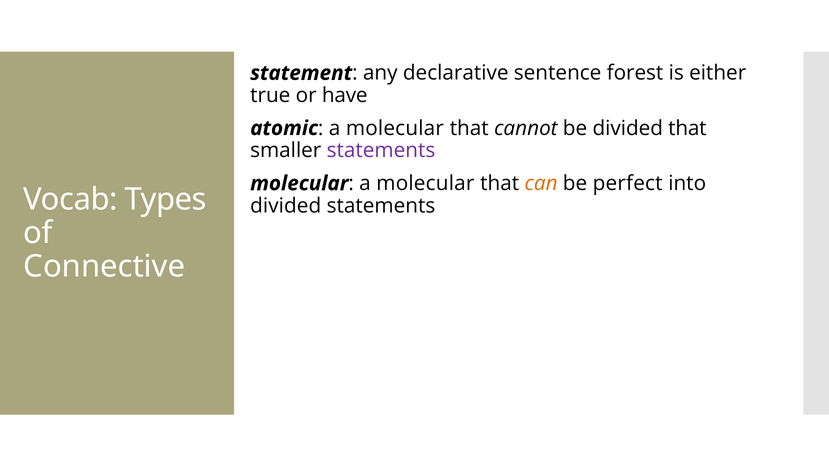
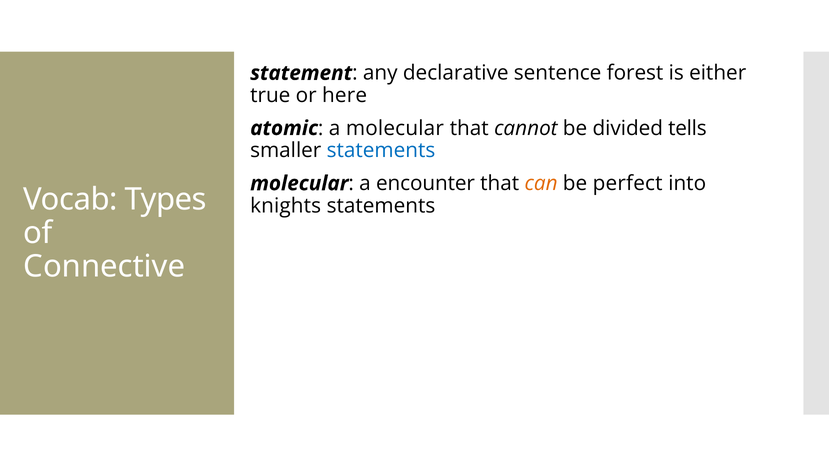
have: have -> here (345, 95)
divided that: that -> tells (687, 128)
statements colour: purple -> blue (381, 150)
molecular a molecular: molecular -> encounter (426, 183)
divided: divided -> knights (286, 206)
